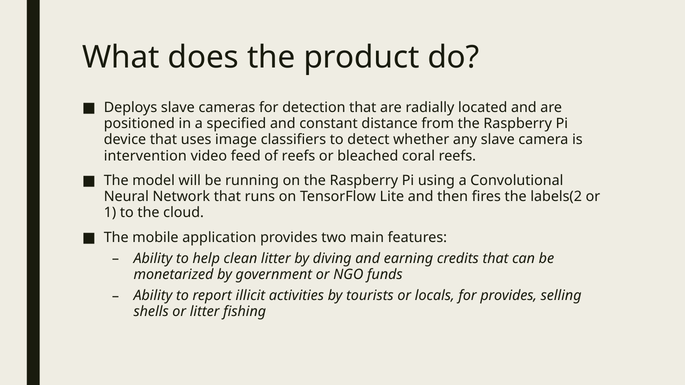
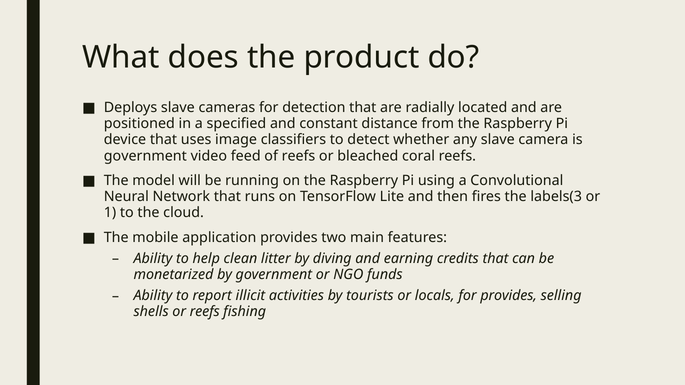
intervention: intervention -> government (145, 156)
labels(2: labels(2 -> labels(3 (556, 197)
or litter: litter -> reefs (205, 312)
